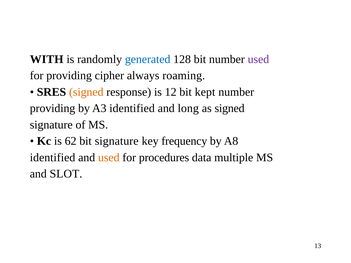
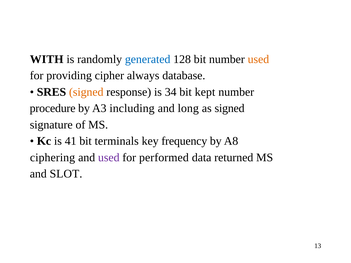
used colour: purple -> orange (258, 59)
roaming: roaming -> database (184, 76)
12: 12 -> 34 (171, 92)
providing: providing -> procedure (53, 108)
A3 identified: identified -> including (132, 108)
62: 62 -> 41 (71, 141)
bit signature: signature -> terminals (117, 141)
identified: identified -> ciphering (53, 158)
used colour: orange -> purple (109, 158)
procedures: procedures -> performed (164, 158)
multiple: multiple -> returned (234, 158)
